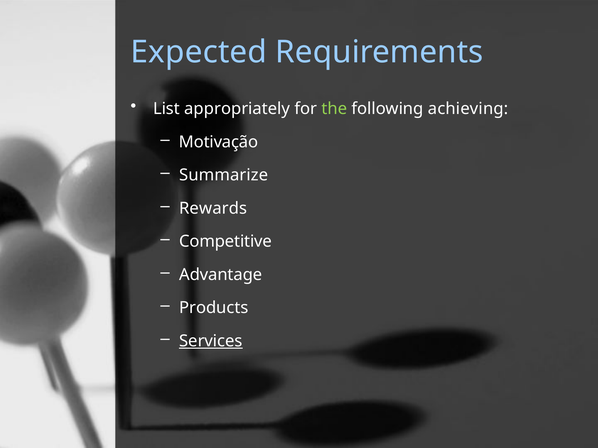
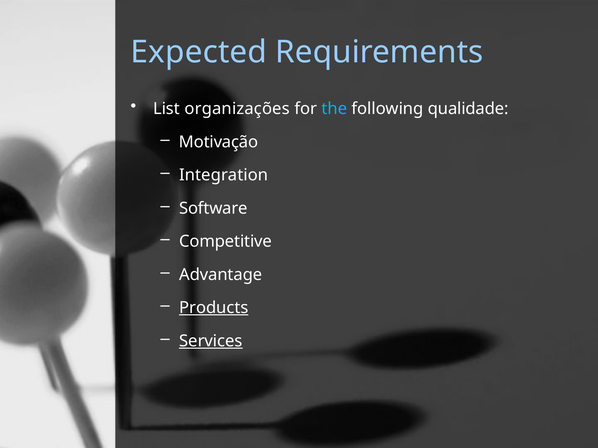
appropriately: appropriately -> organizações (237, 109)
the colour: light green -> light blue (334, 109)
achieving: achieving -> qualidade (468, 109)
Summarize: Summarize -> Integration (224, 175)
Rewards: Rewards -> Software (213, 208)
Products underline: none -> present (214, 308)
